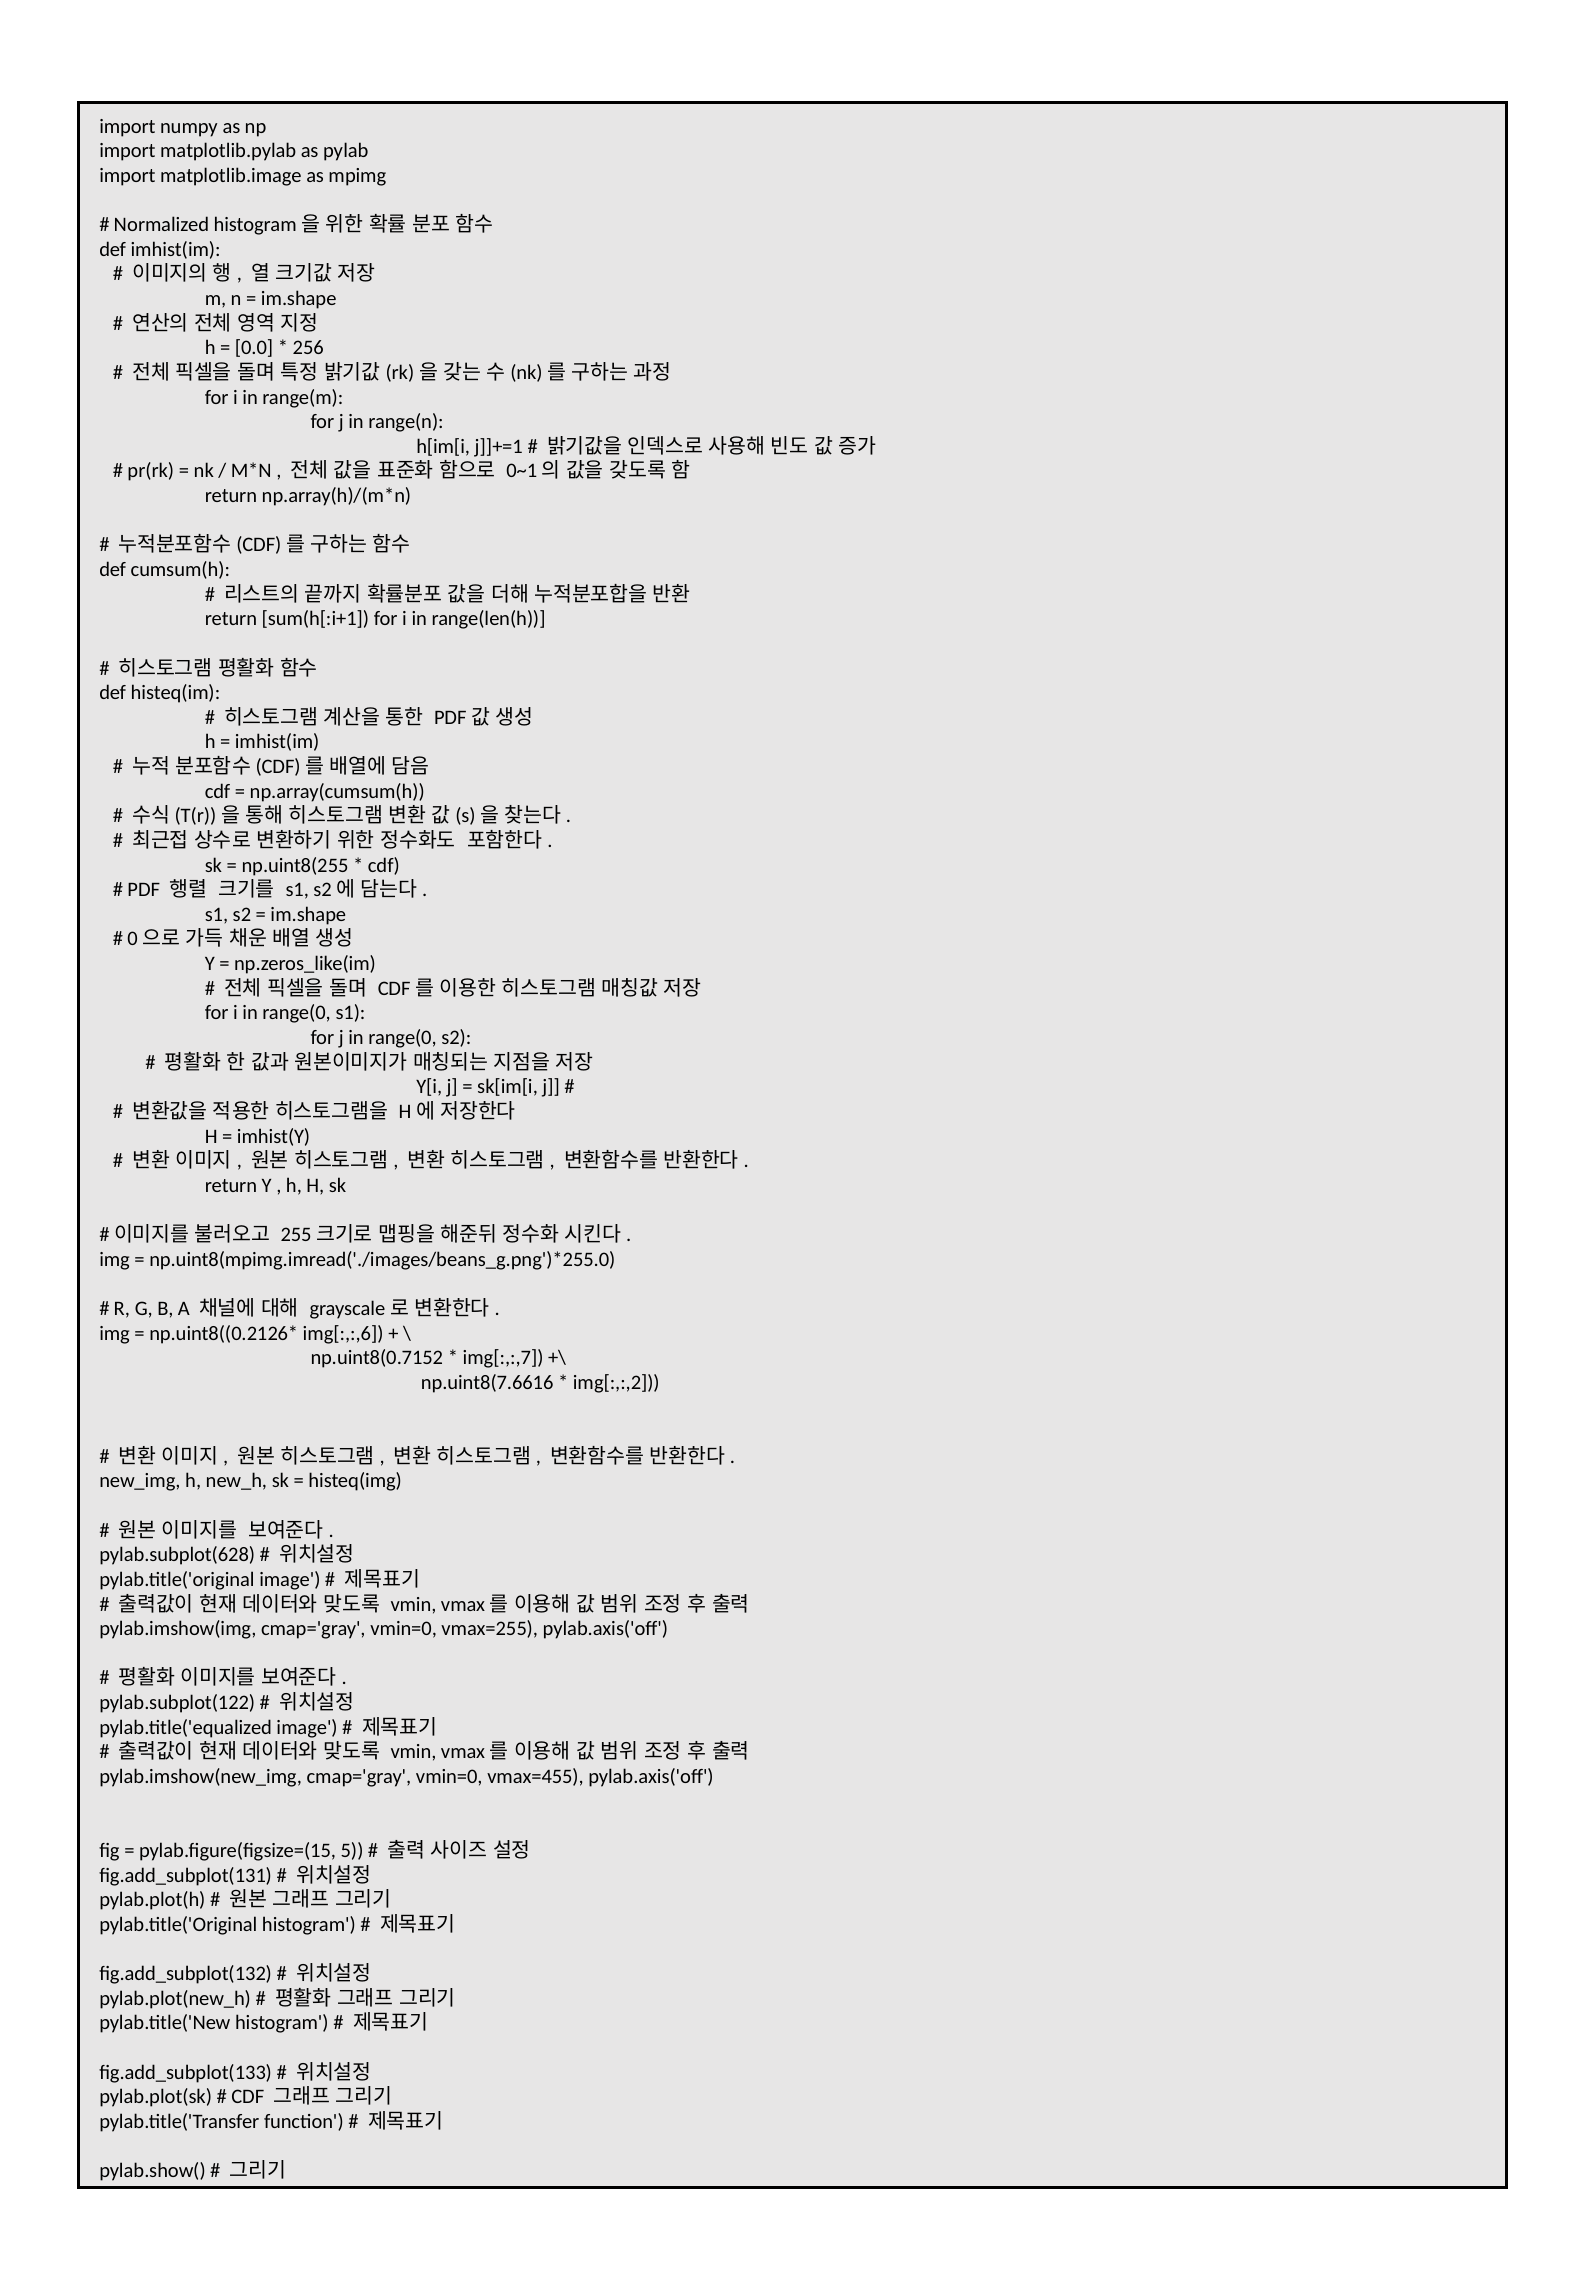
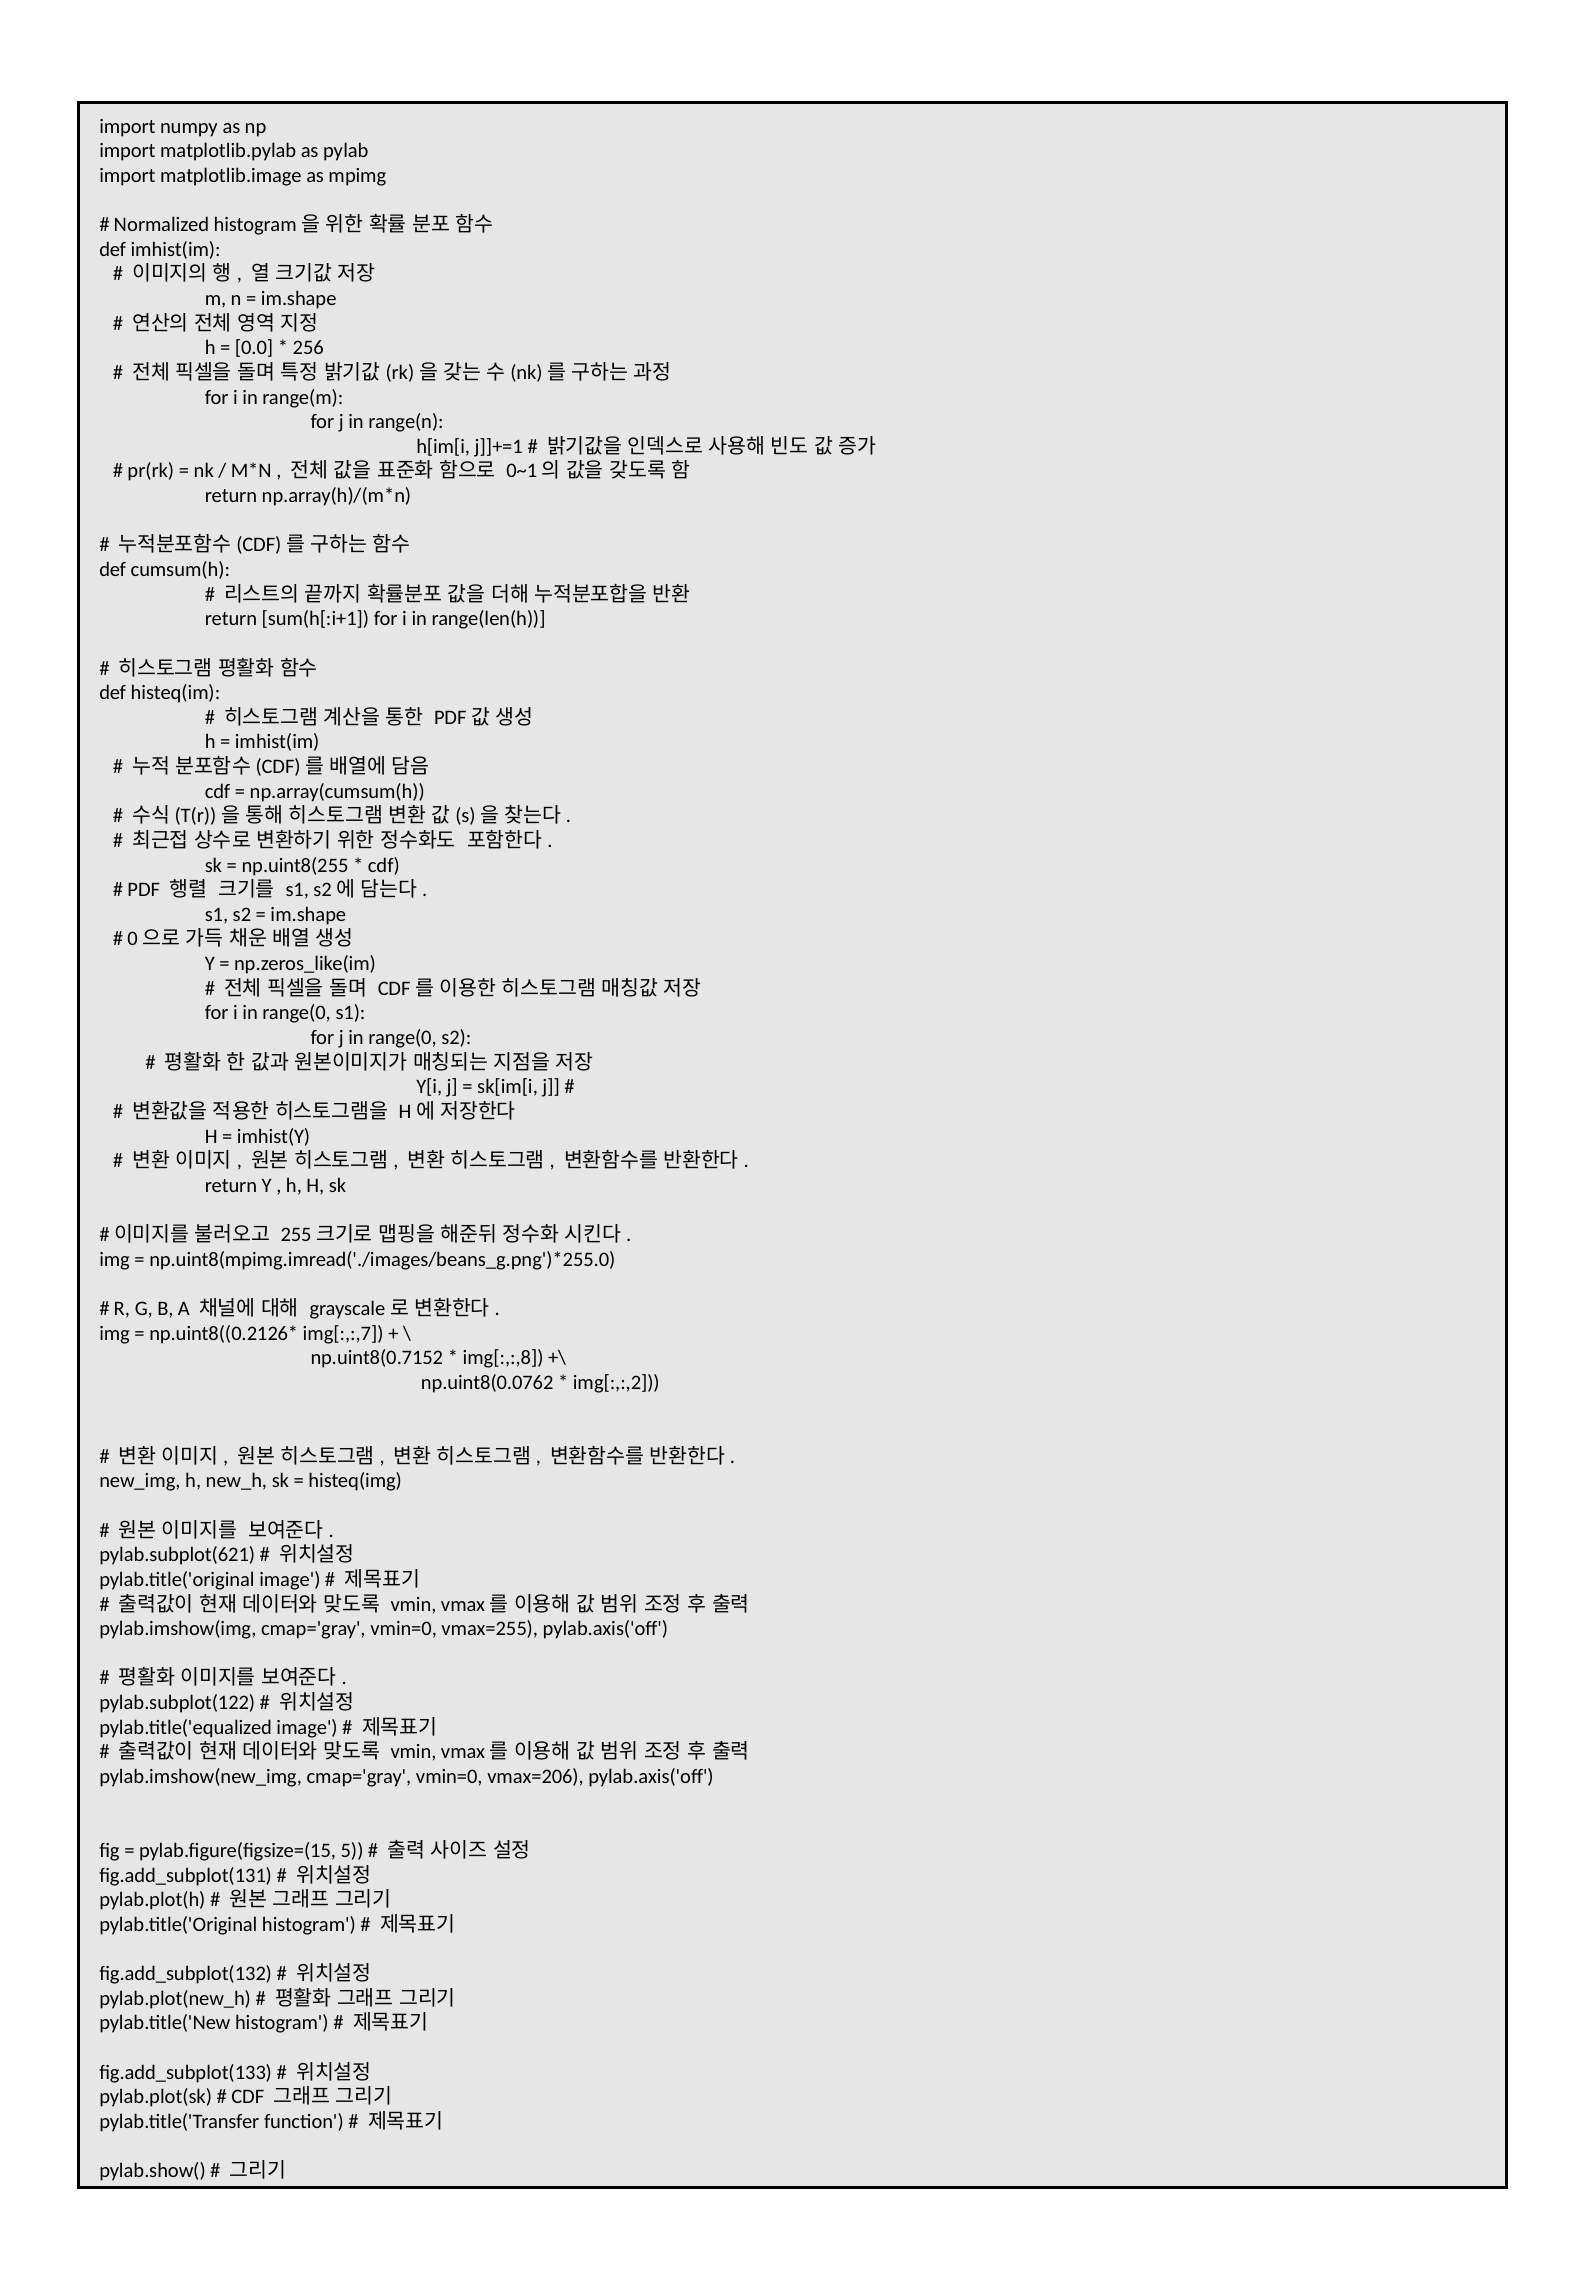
img[:,:,6: img[:,:,6 -> img[:,:,7 (343, 1333)
img[:,:,7: img[:,:,7 -> img[:,:,8 (503, 1358)
np.uint8(7.6616: np.uint8(7.6616 -> np.uint8(0.0762 (487, 1382)
pylab.subplot(628: pylab.subplot(628 -> pylab.subplot(621 (177, 1555)
vmax=455: vmax=455 -> vmax=206 (535, 1776)
